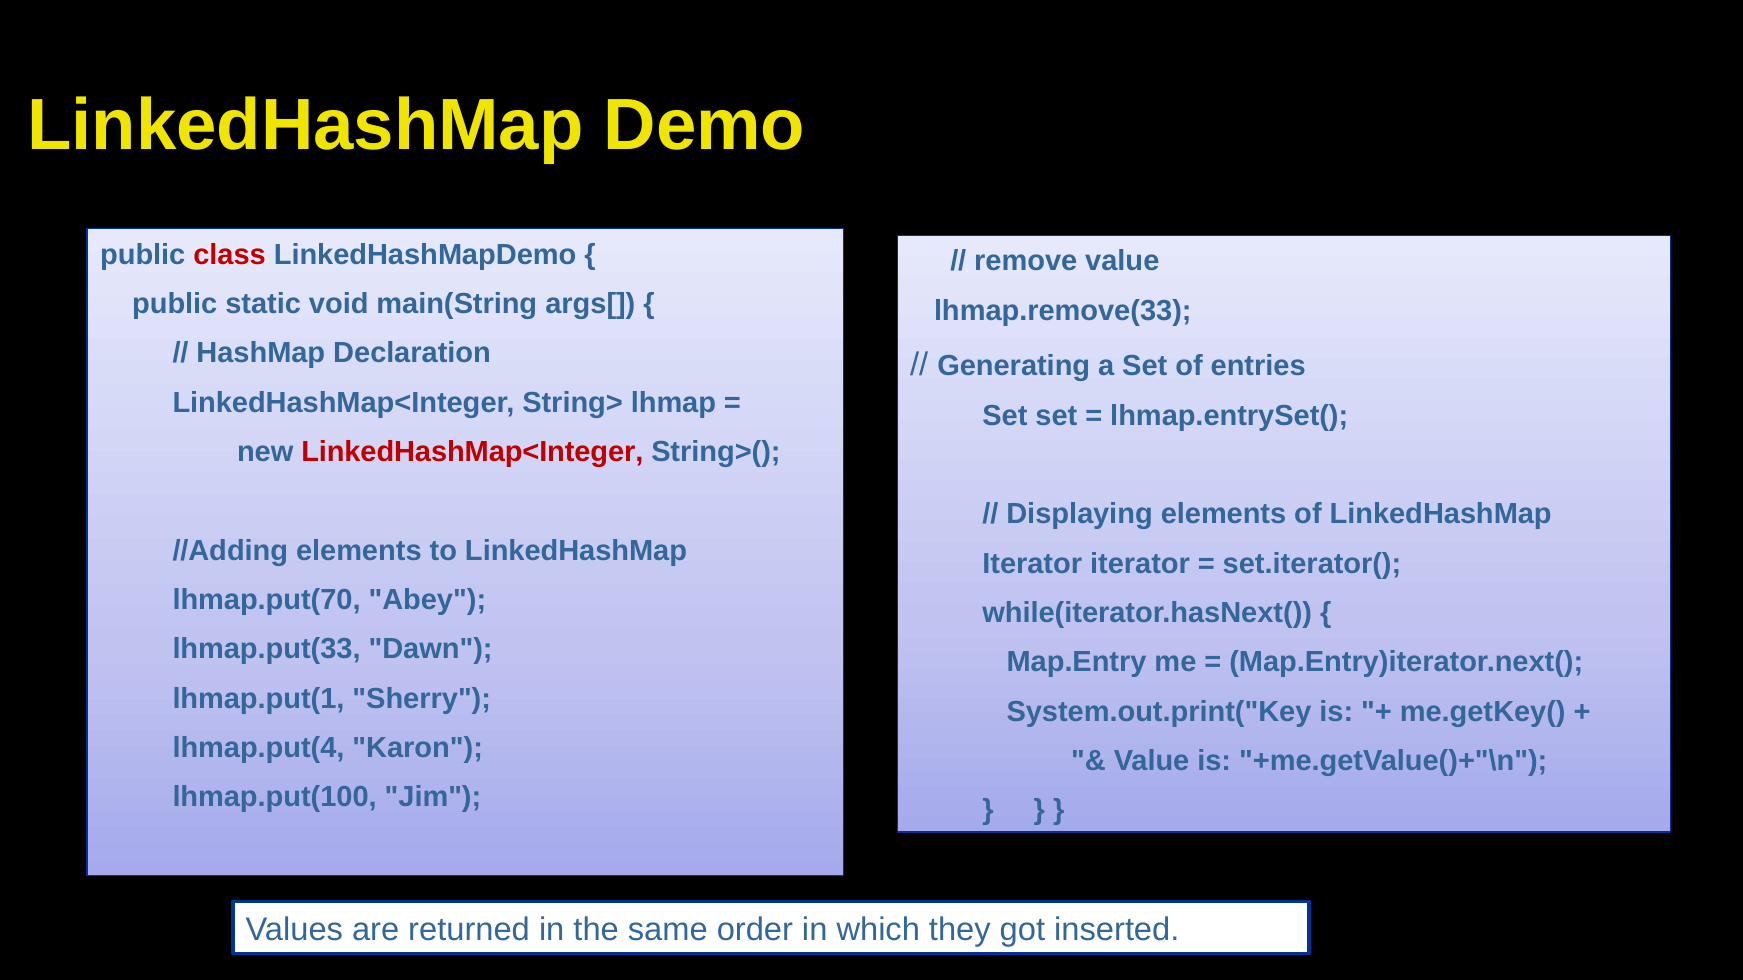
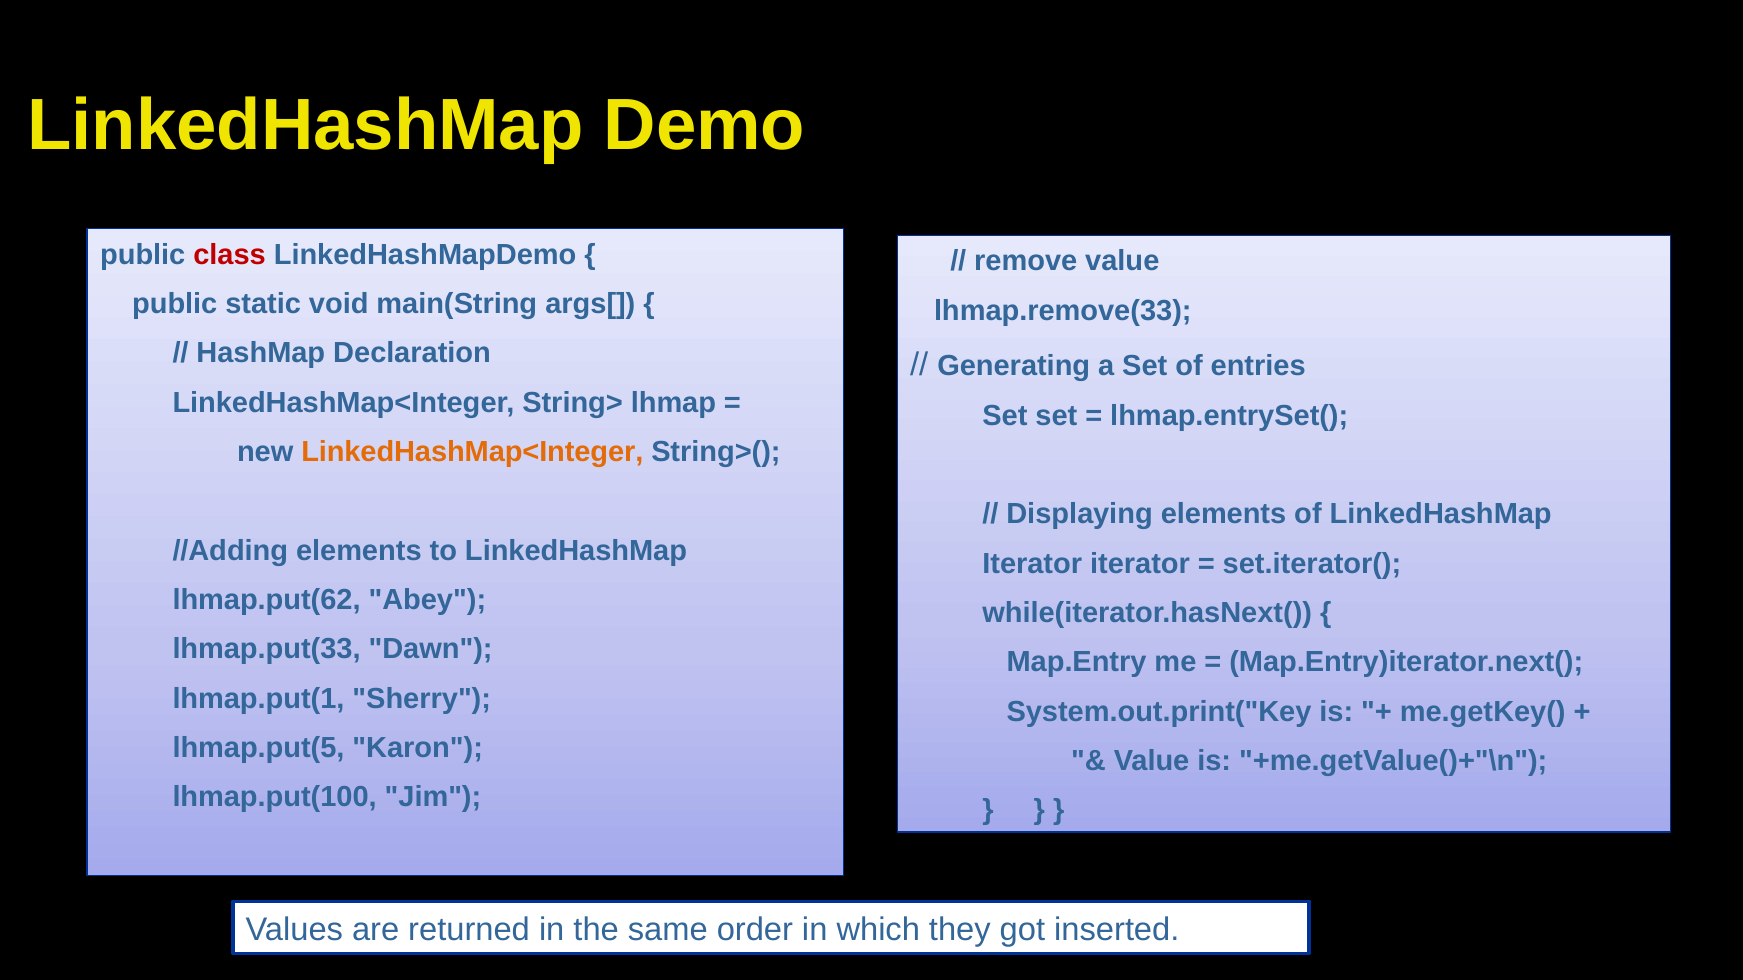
LinkedHashMap<Integer colour: red -> orange (472, 452)
lhmap.put(70: lhmap.put(70 -> lhmap.put(62 (267, 600)
lhmap.put(4: lhmap.put(4 -> lhmap.put(5 (259, 748)
